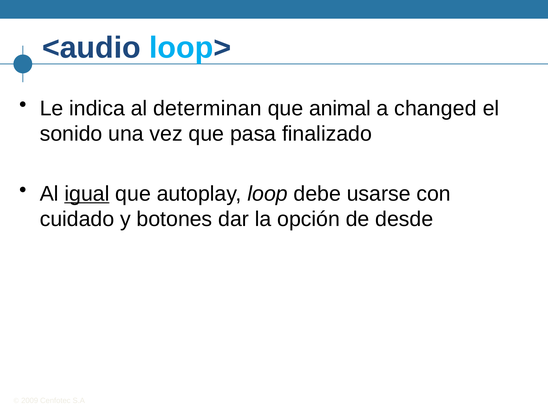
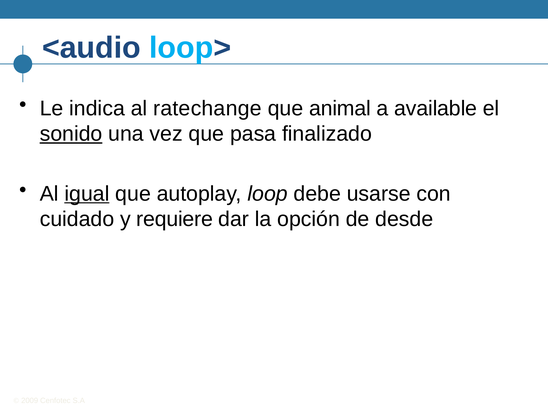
determinan: determinan -> ratechange (207, 108)
changed: changed -> available (436, 108)
sonido underline: none -> present (71, 134)
botones: botones -> requiere (175, 219)
